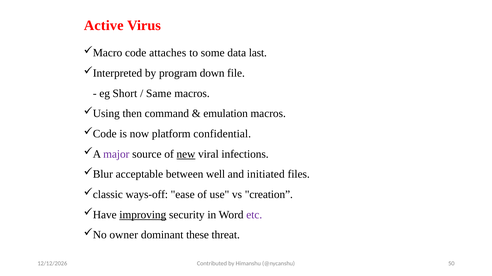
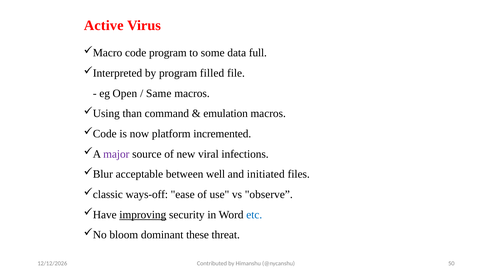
code attaches: attaches -> program (168, 53)
last: last -> full (258, 53)
down: down -> filled (212, 73)
Short: Short -> Open (125, 94)
then: then -> than (132, 114)
confidential: confidential -> incremented (222, 134)
new underline: present -> none (186, 154)
creation: creation -> observe (269, 195)
etc colour: purple -> blue (254, 215)
owner: owner -> bloom (124, 236)
